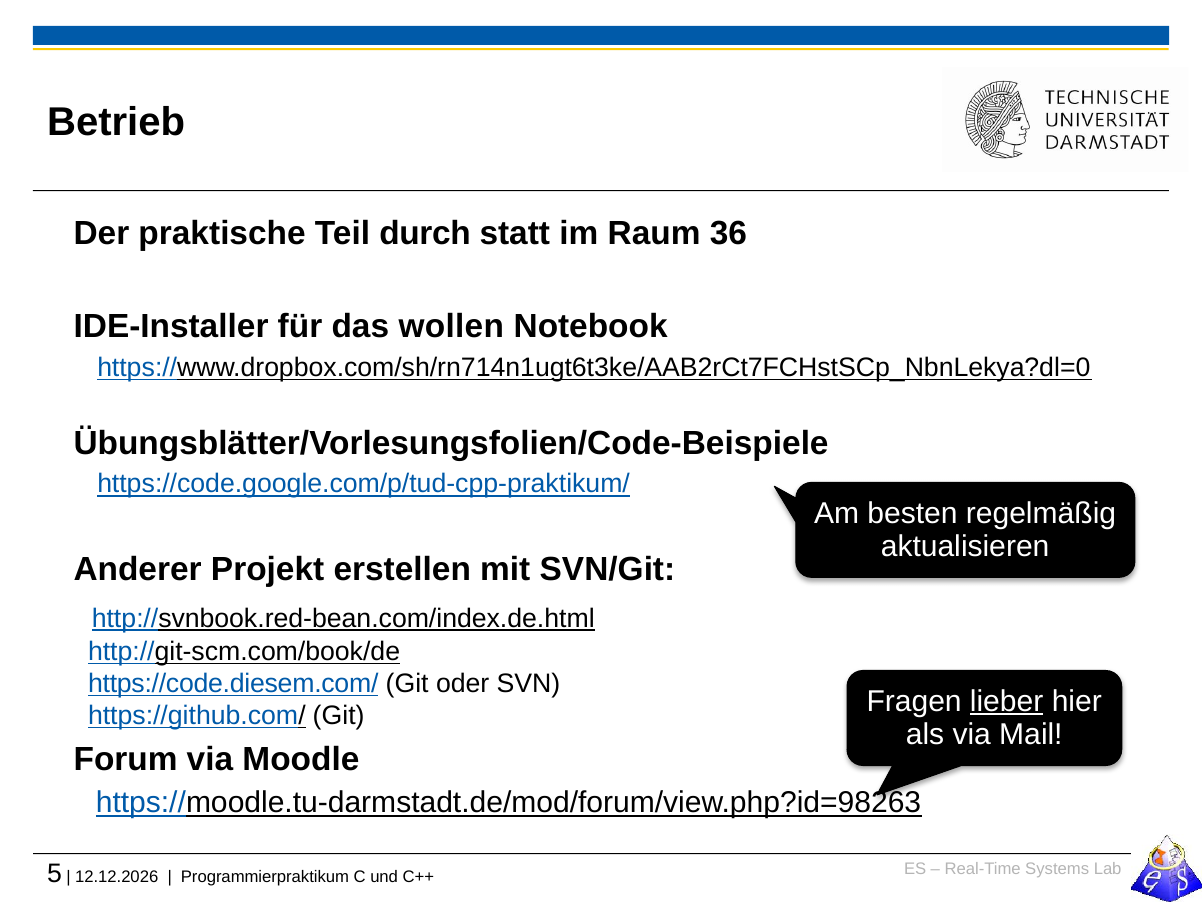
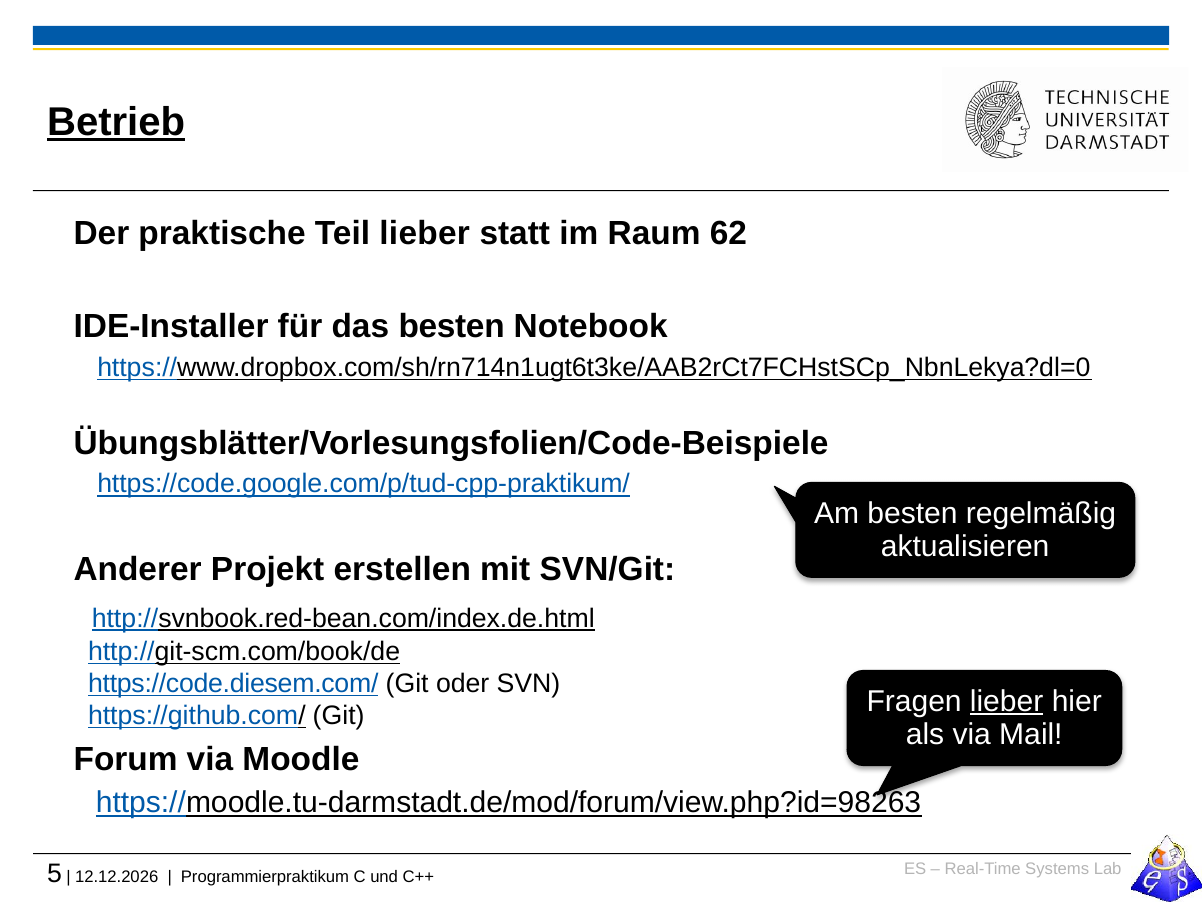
Betrieb underline: none -> present (116, 122)
Teil durch: durch -> lieber (425, 233)
36: 36 -> 62 (728, 233)
das wollen: wollen -> besten (452, 327)
